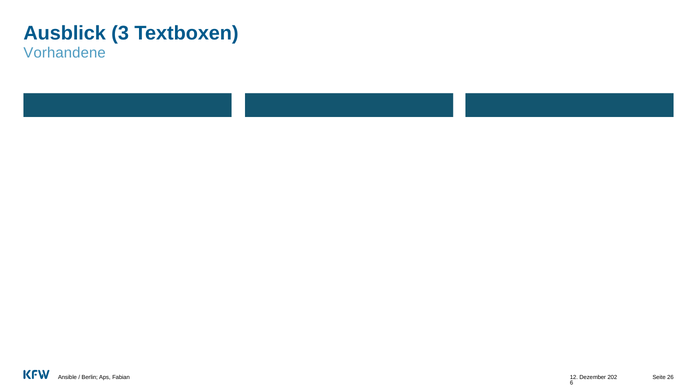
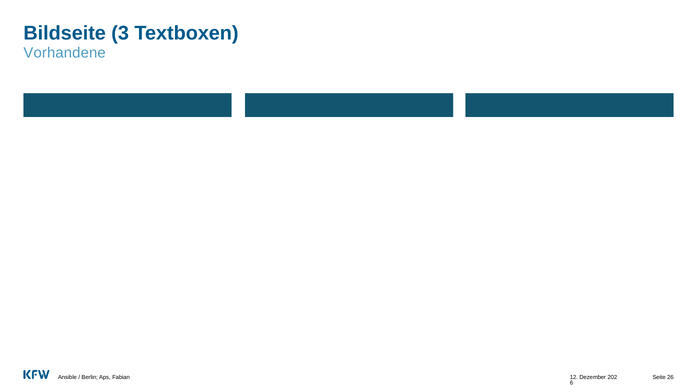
Ausblick: Ausblick -> Bildseite (65, 33)
